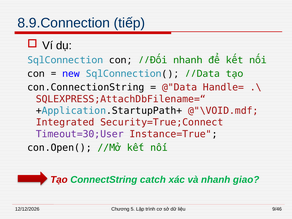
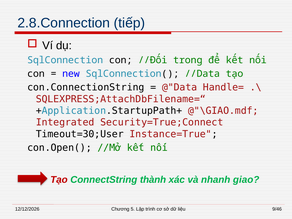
8.9.Connection: 8.9.Connection -> 2.8.Connection (64, 23)
//Đối nhanh: nhanh -> trong (188, 60)
@"\VOID.mdf: @"\VOID.mdf -> @"\GIAO.mdf (223, 111)
Timeout=30;User colour: purple -> black (80, 134)
catch: catch -> thành (153, 180)
